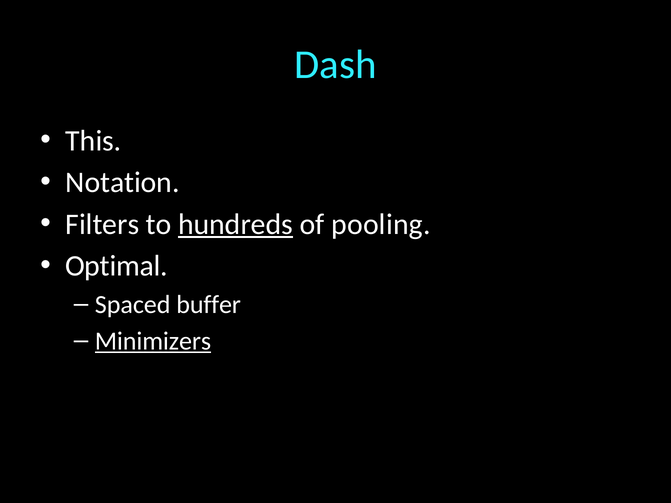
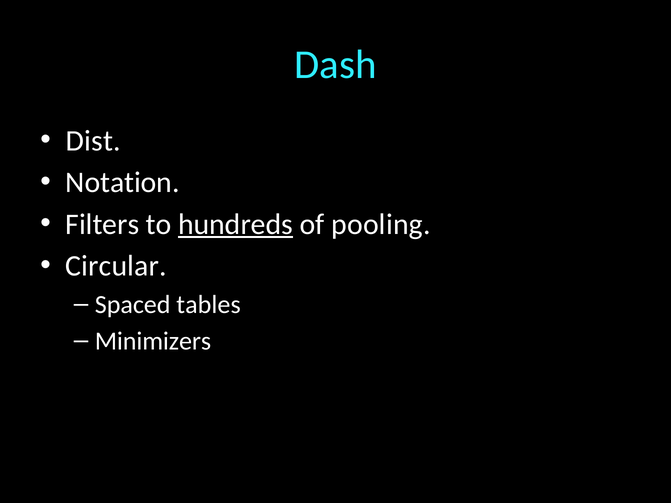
This: This -> Dist (93, 141)
Optimal: Optimal -> Circular (116, 266)
buffer: buffer -> tables (209, 305)
Minimizers underline: present -> none (153, 341)
